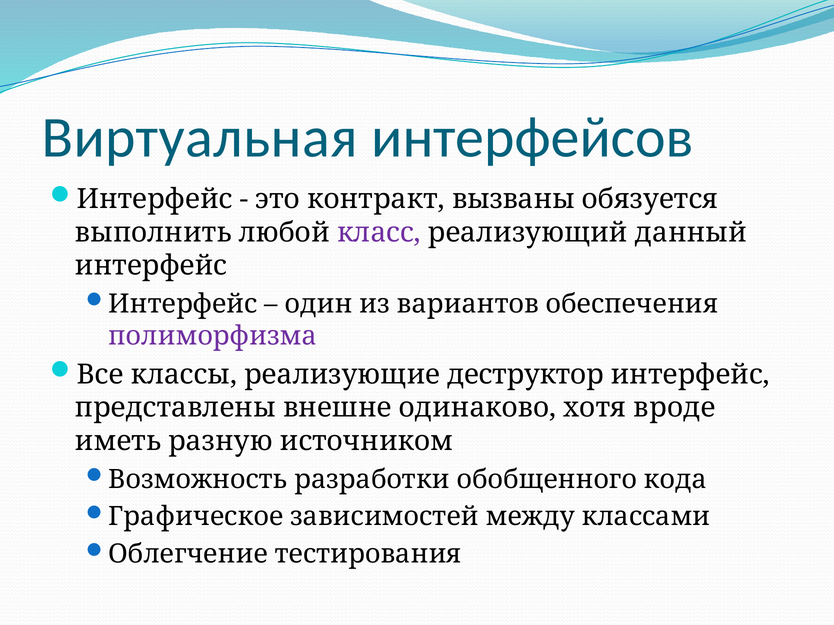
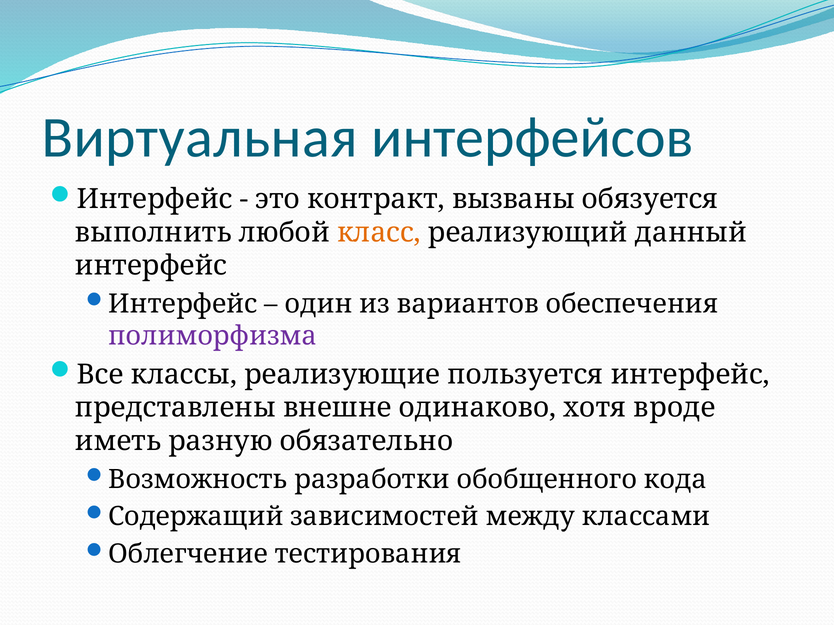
класс colour: purple -> orange (379, 233)
деструктор: деструктор -> пользуется (525, 375)
источником: источником -> обязательно (366, 442)
Графическое: Графическое -> Содержащий (196, 517)
